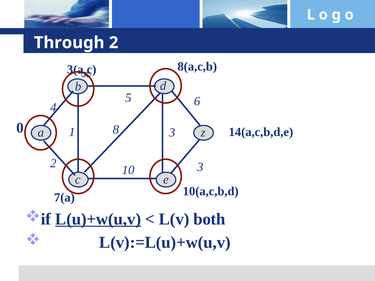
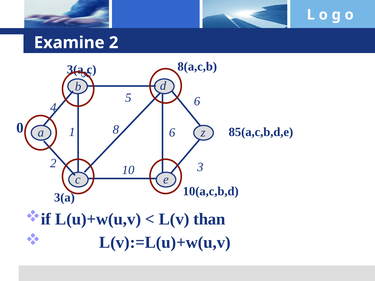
Through: Through -> Examine (69, 43)
8 3: 3 -> 6 (172, 133)
14(a,c,b,d,e: 14(a,c,b,d,e -> 85(a,c,b,d,e (261, 132)
7(a: 7(a -> 3(a (64, 198)
L(u)+w(u,v underline: present -> none (98, 219)
both: both -> than (209, 219)
